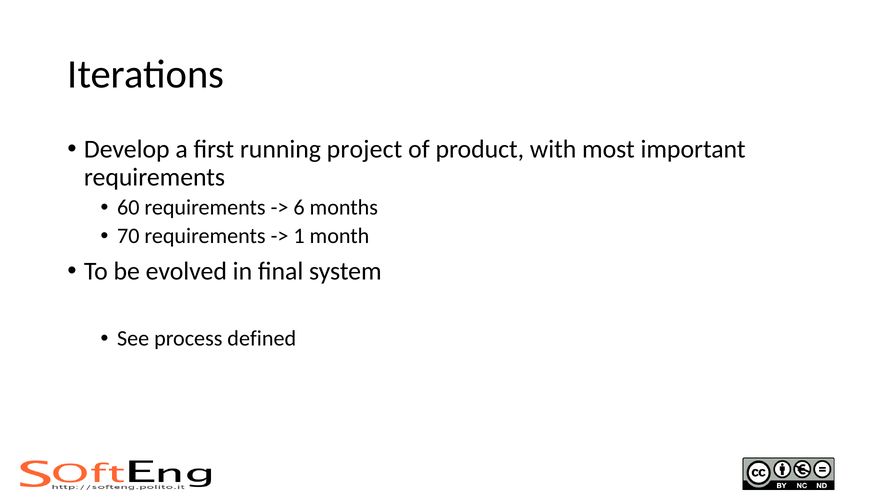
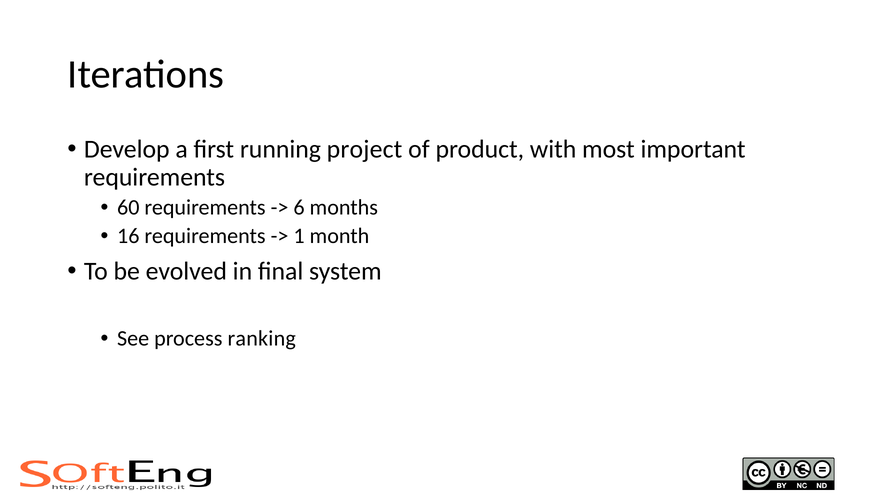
70: 70 -> 16 (128, 236)
defined: defined -> ranking (262, 339)
